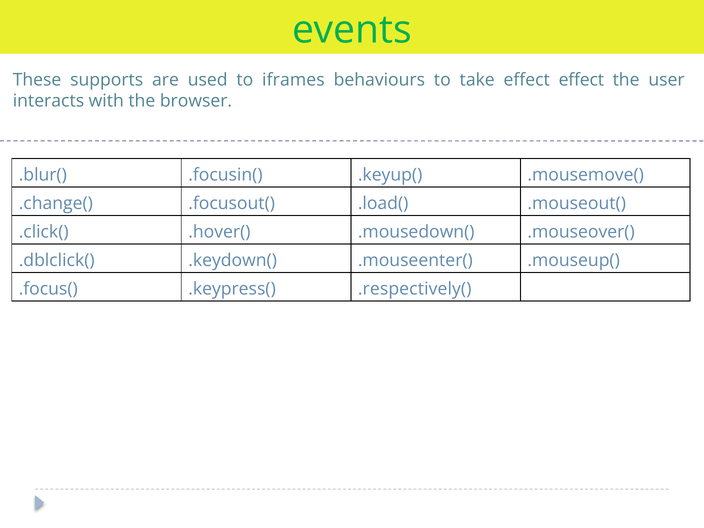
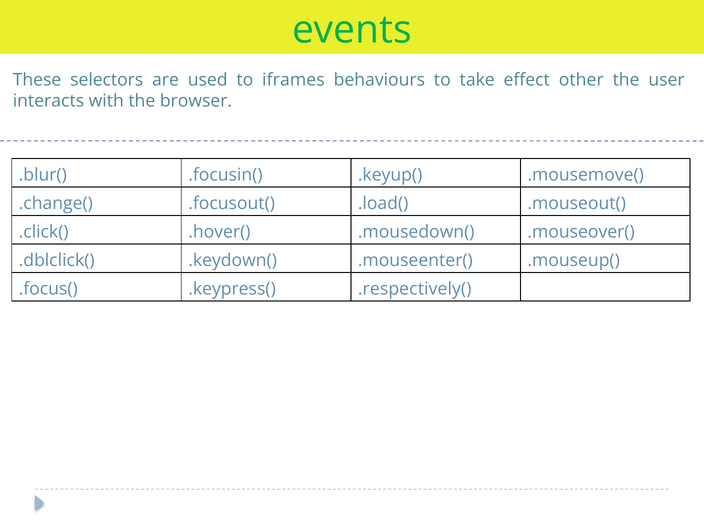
supports: supports -> selectors (107, 80)
effect effect: effect -> other (581, 80)
